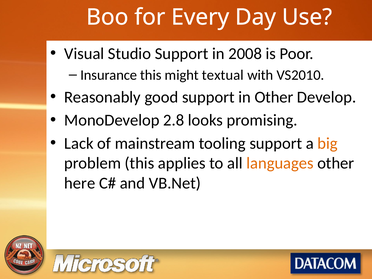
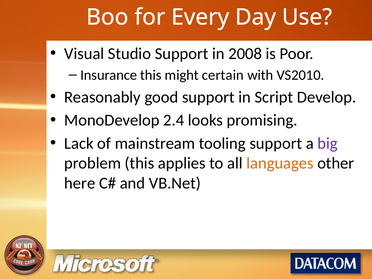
textual: textual -> certain (223, 75)
in Other: Other -> Script (274, 97)
2.8: 2.8 -> 2.4 (174, 120)
big colour: orange -> purple (328, 143)
